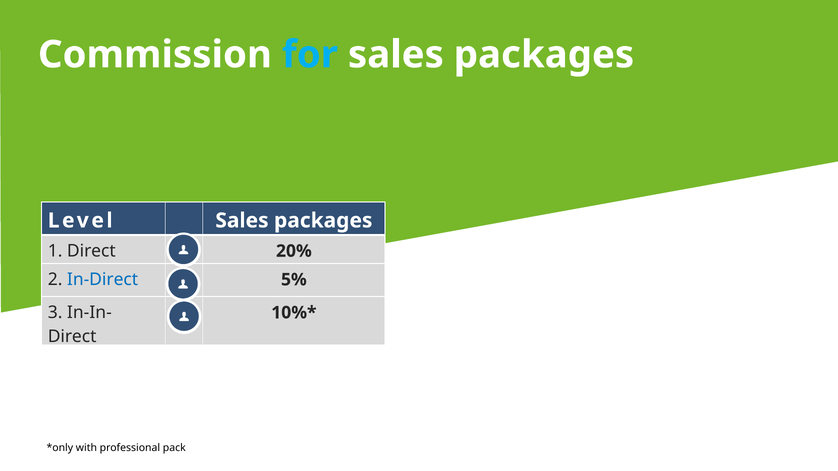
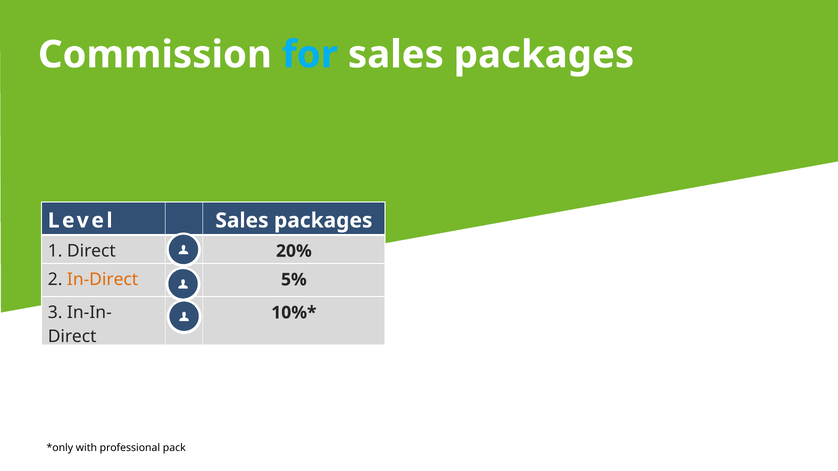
In-Direct colour: blue -> orange (103, 280)
